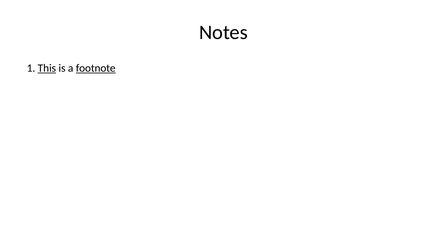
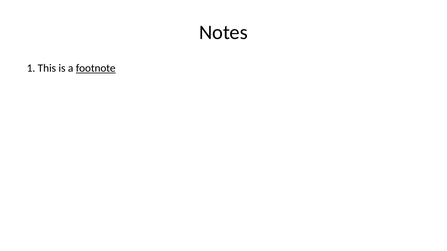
This underline: present -> none (47, 68)
